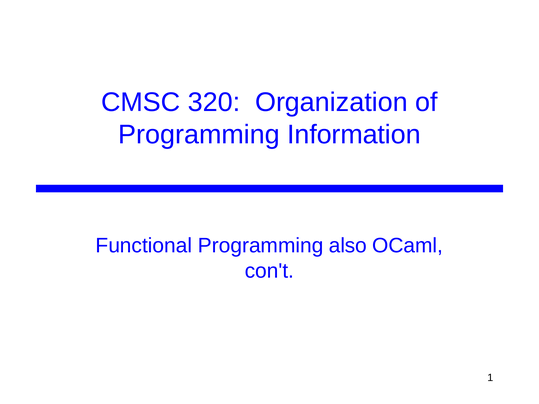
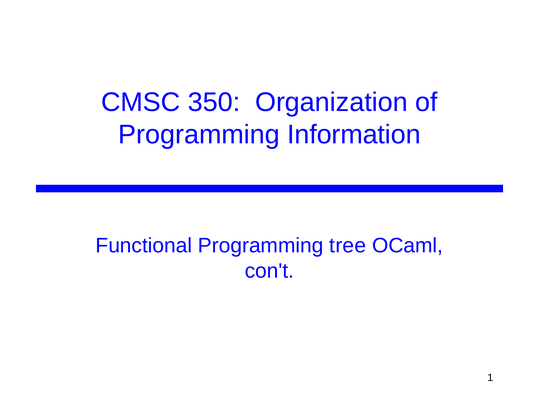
320: 320 -> 350 (214, 102)
also: also -> tree (348, 246)
